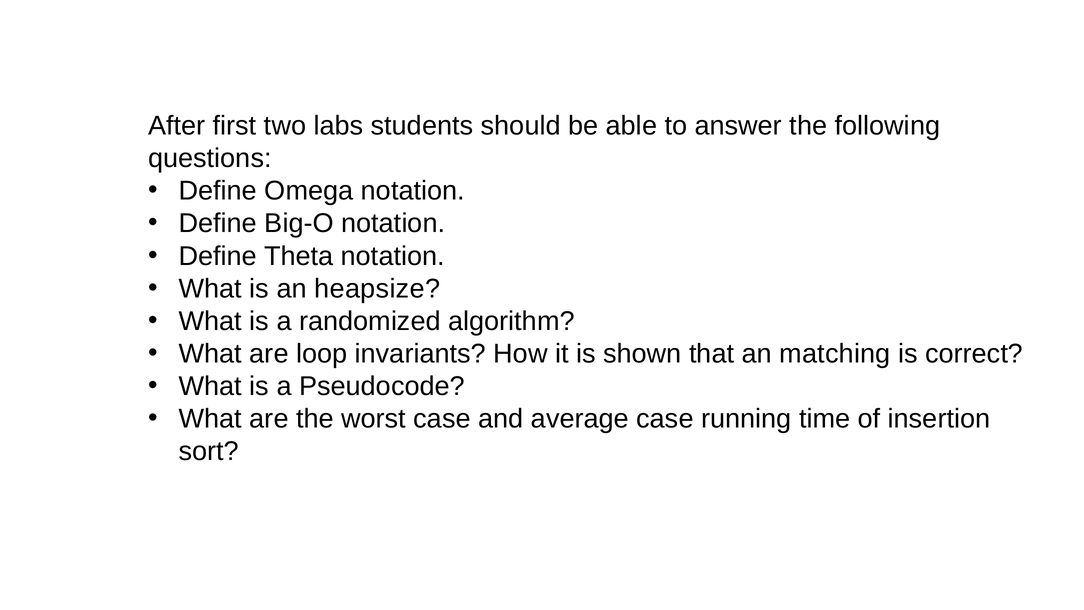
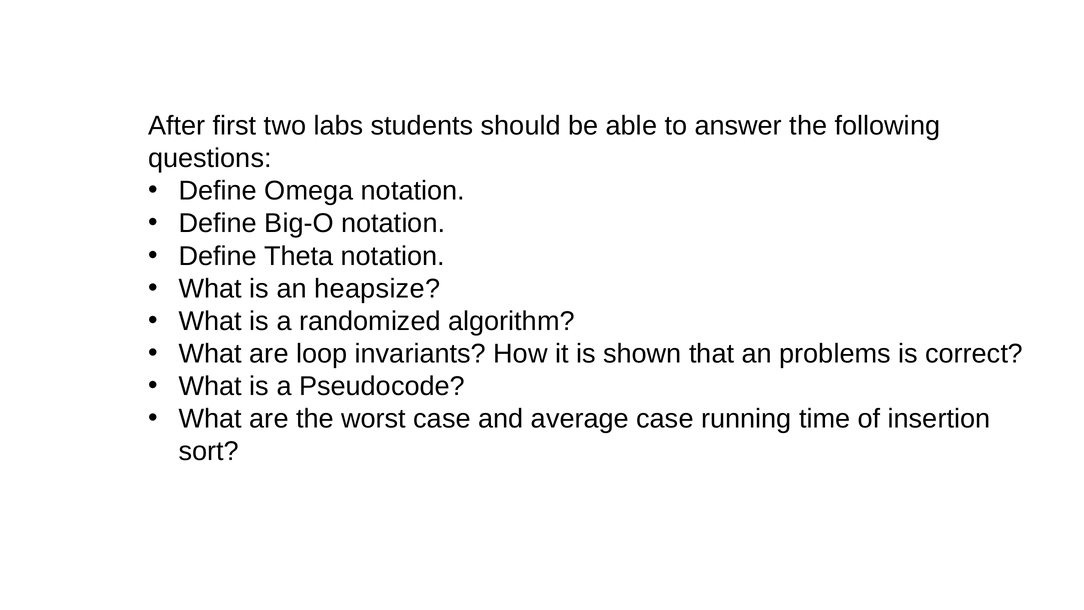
matching: matching -> problems (835, 354)
